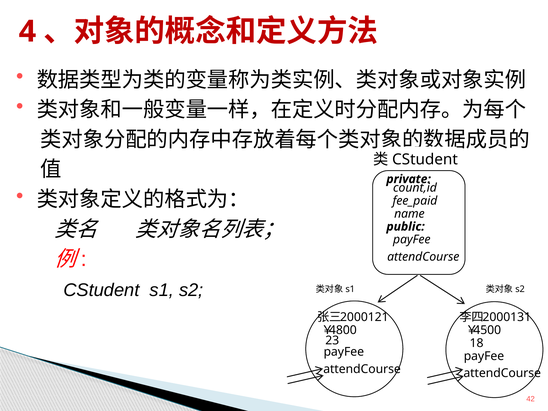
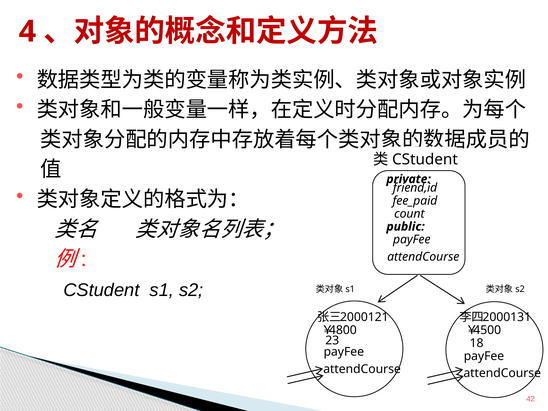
count,id: count,id -> friend,id (415, 188)
name: name -> count (409, 214)
